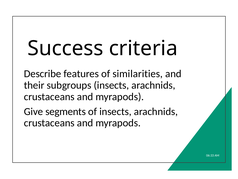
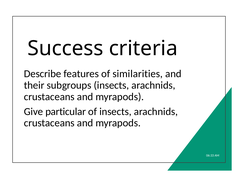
segments: segments -> particular (66, 111)
